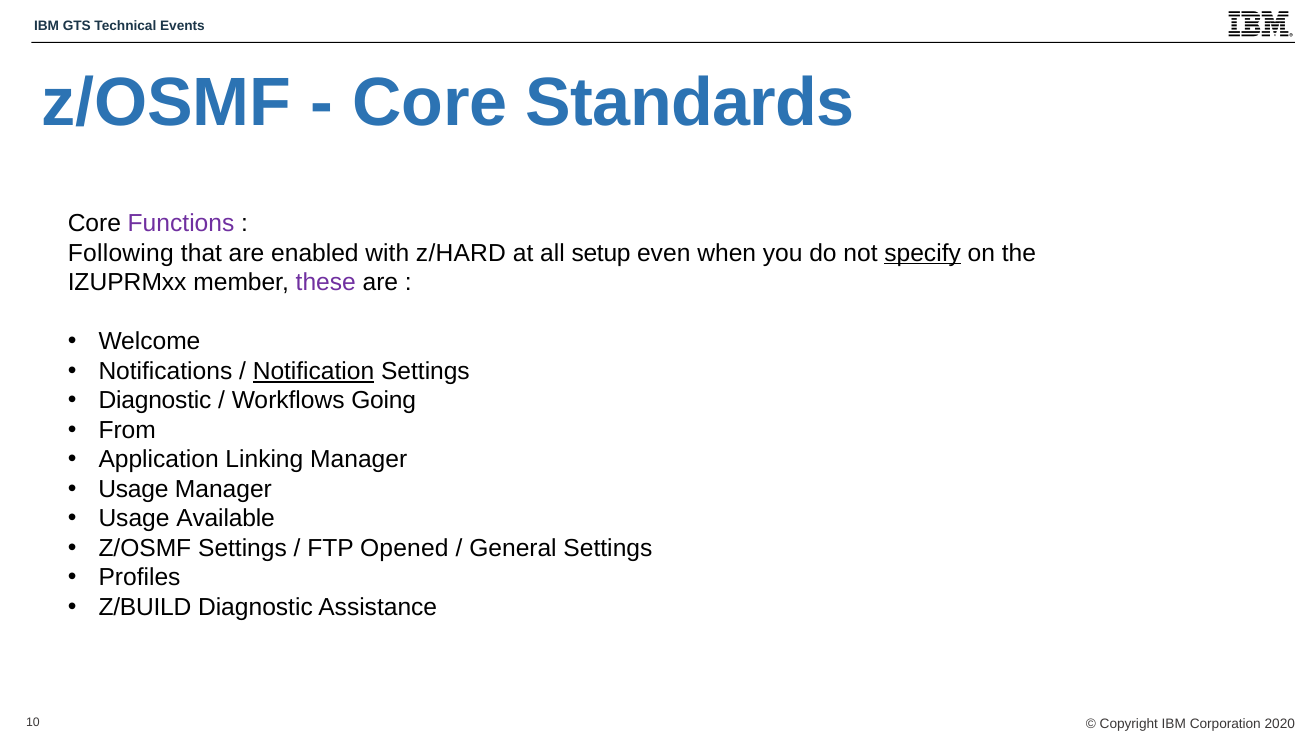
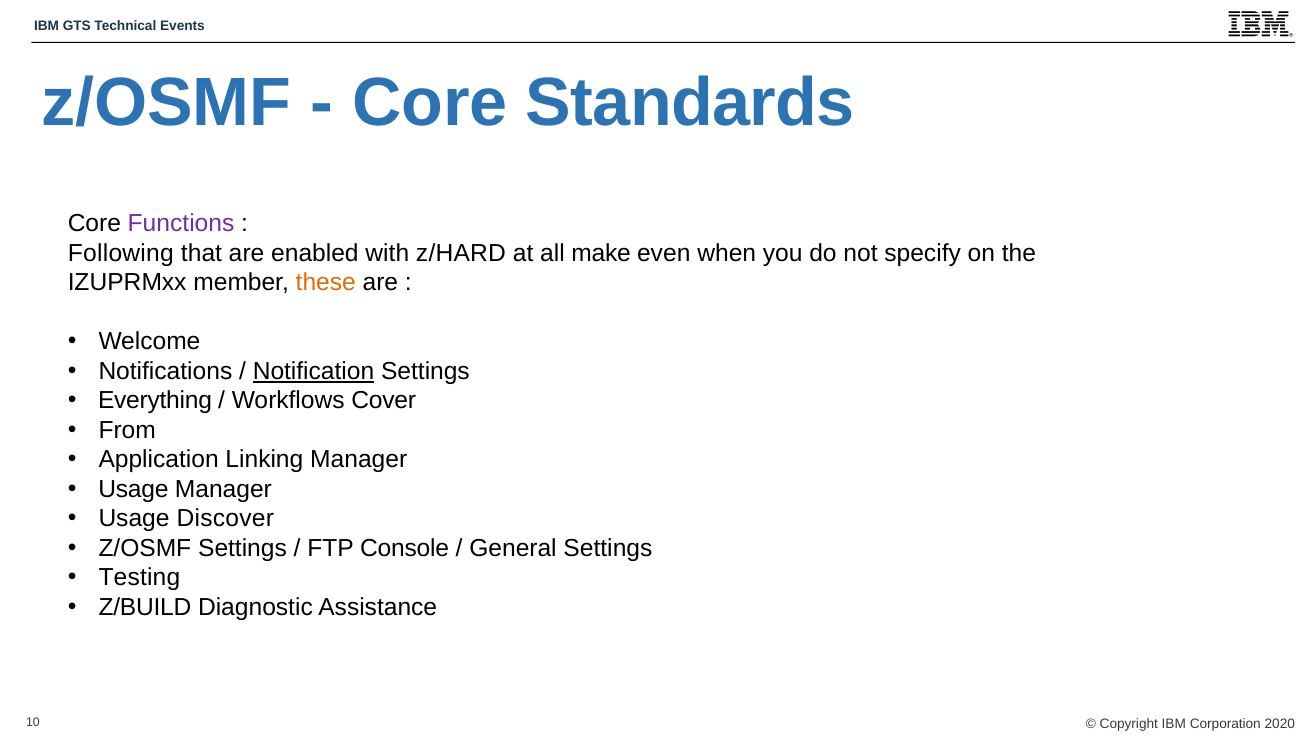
setup: setup -> make (601, 253)
specify underline: present -> none (923, 253)
these colour: purple -> orange (326, 283)
Diagnostic: Diagnostic -> Everything (155, 401)
Going: Going -> Cover (384, 401)
Available: Available -> Discover (225, 519)
Opened: Opened -> Console (405, 548)
Profiles: Profiles -> Testing (139, 578)
